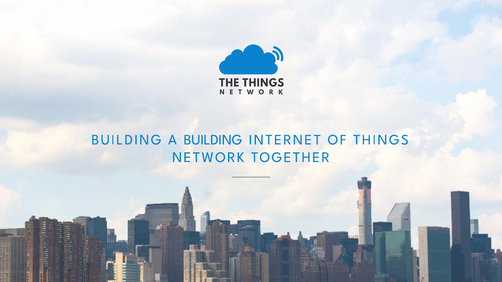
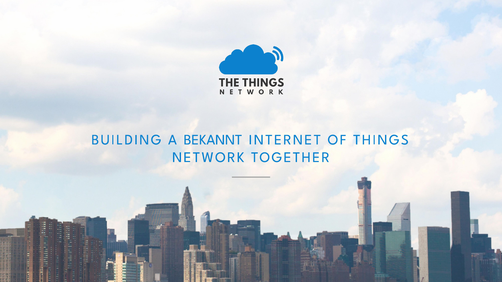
A BUILDING: BUILDING -> BEKANNT (213, 140)
